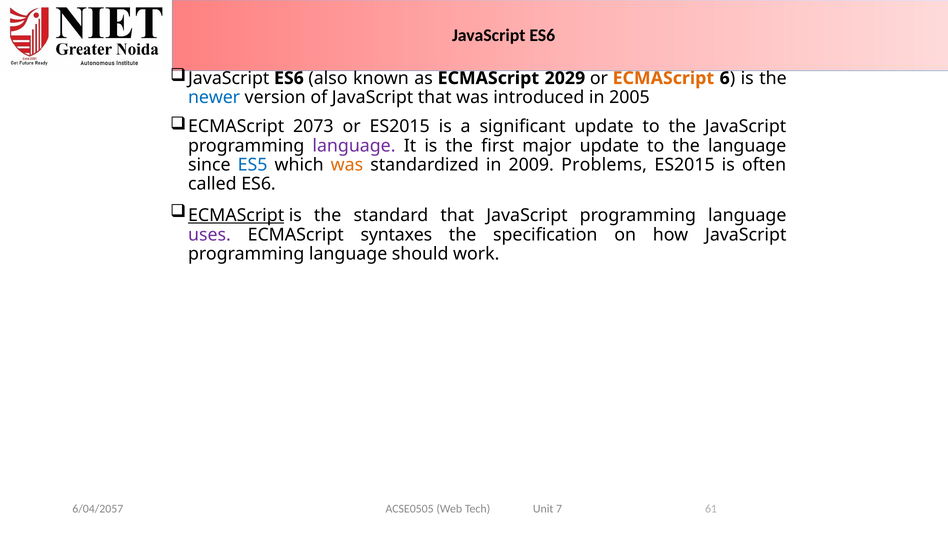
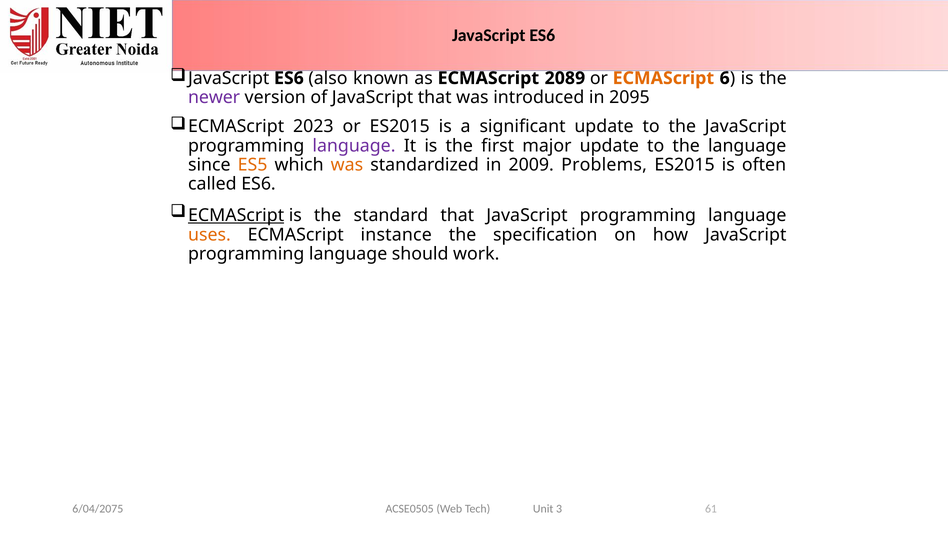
2029: 2029 -> 2089 (565, 78)
newer colour: blue -> purple (214, 97)
2005: 2005 -> 2095 (629, 97)
2073: 2073 -> 2023 (313, 127)
ES5 colour: blue -> orange (253, 165)
uses colour: purple -> orange (209, 235)
syntaxes: syntaxes -> instance (396, 235)
7: 7 -> 3 (559, 509)
6/04/2057: 6/04/2057 -> 6/04/2075 (98, 509)
